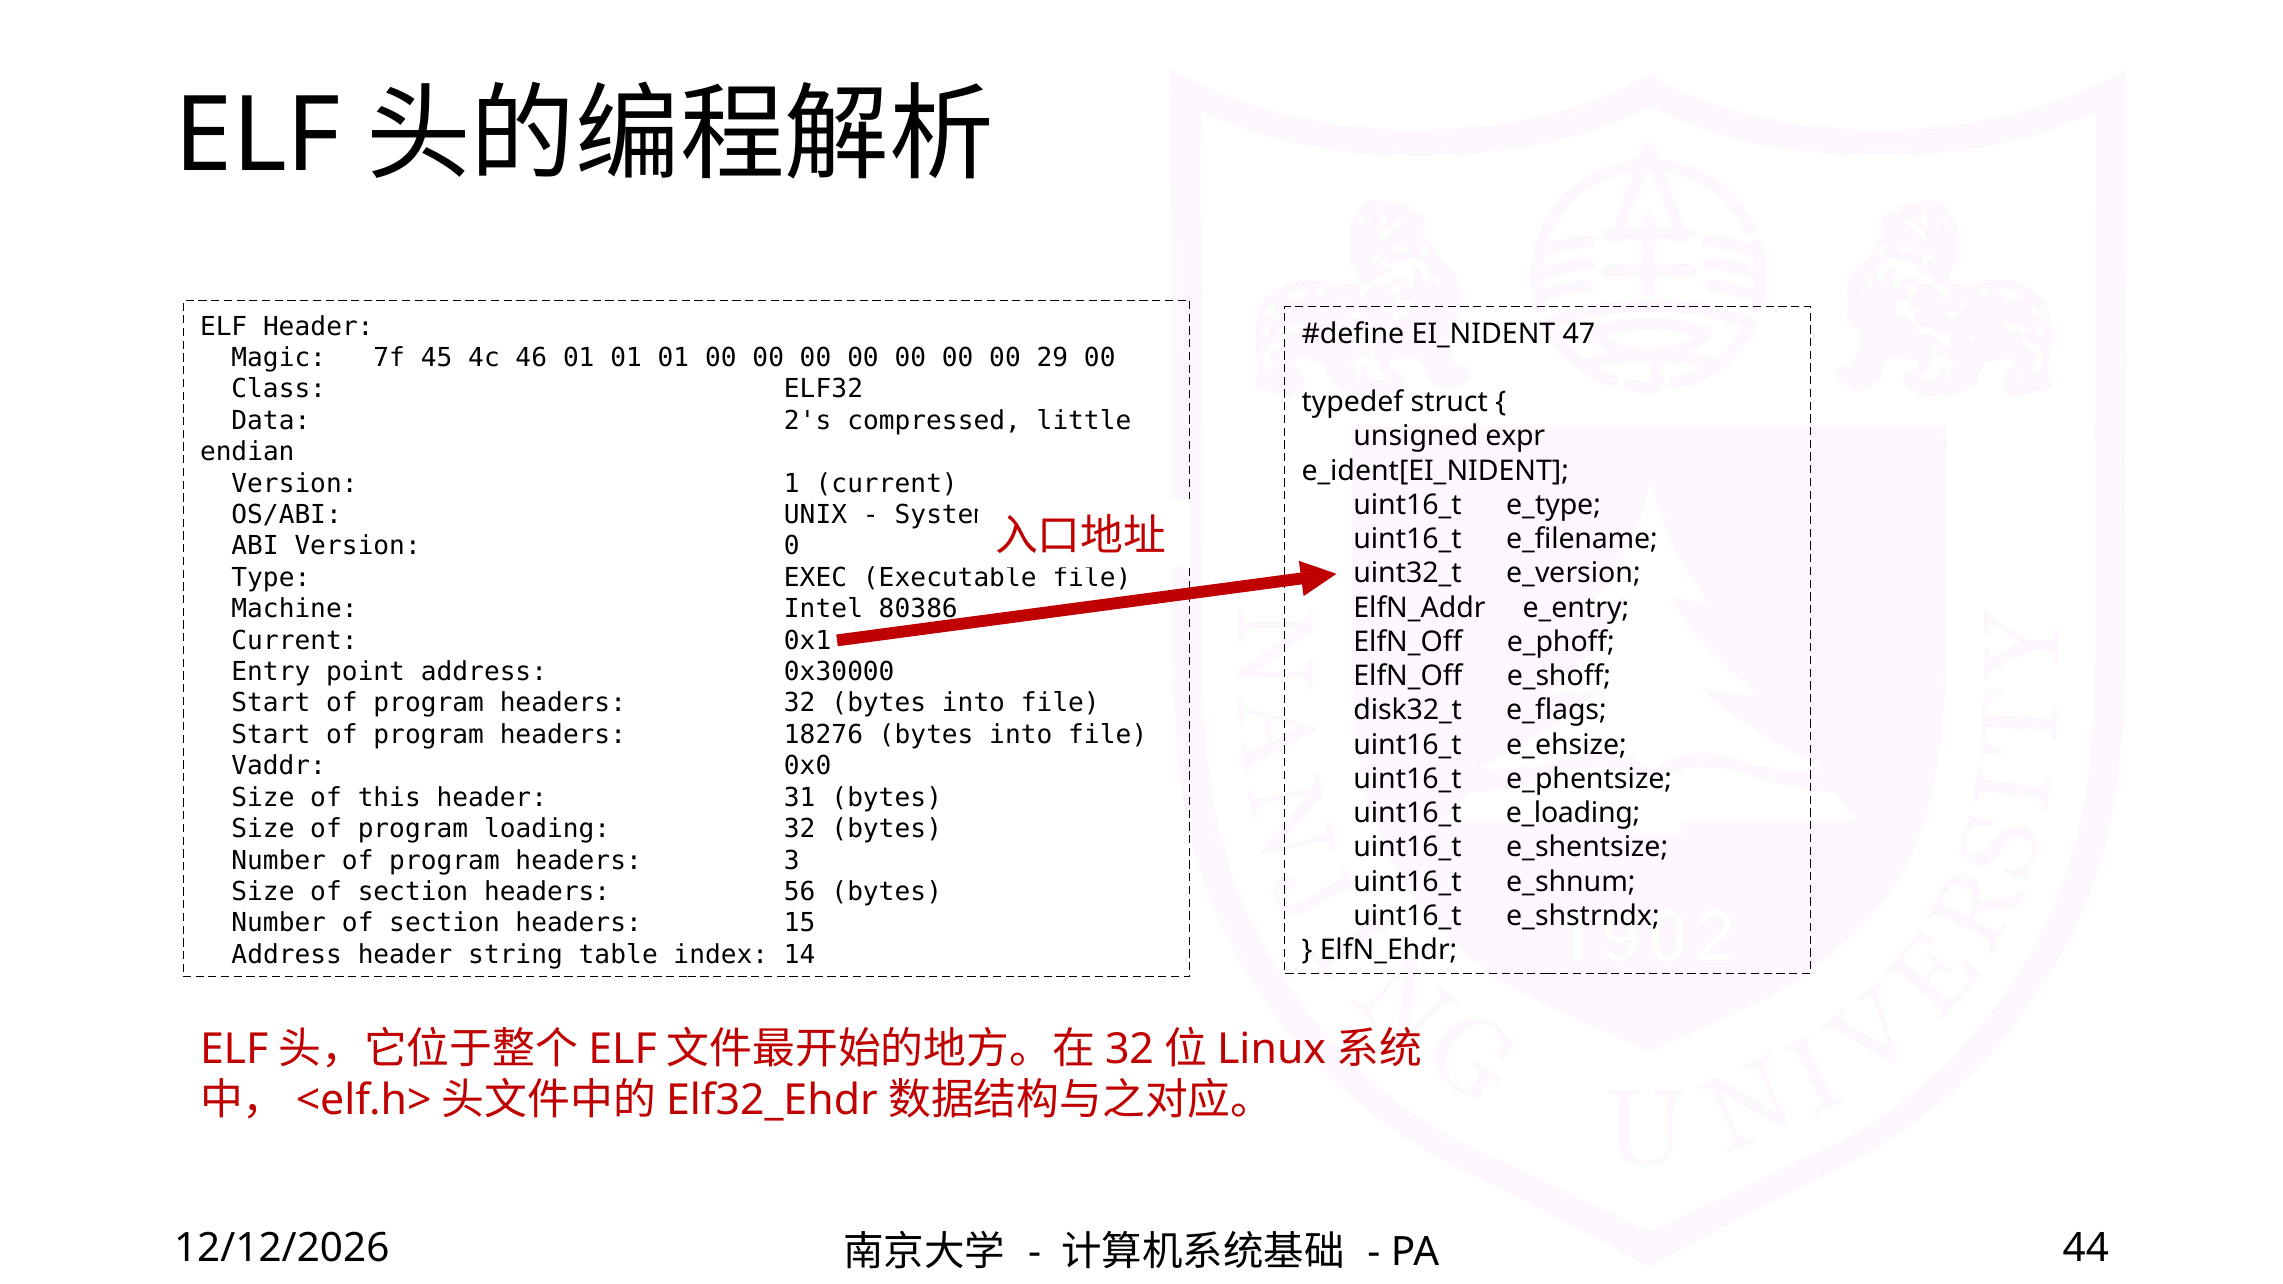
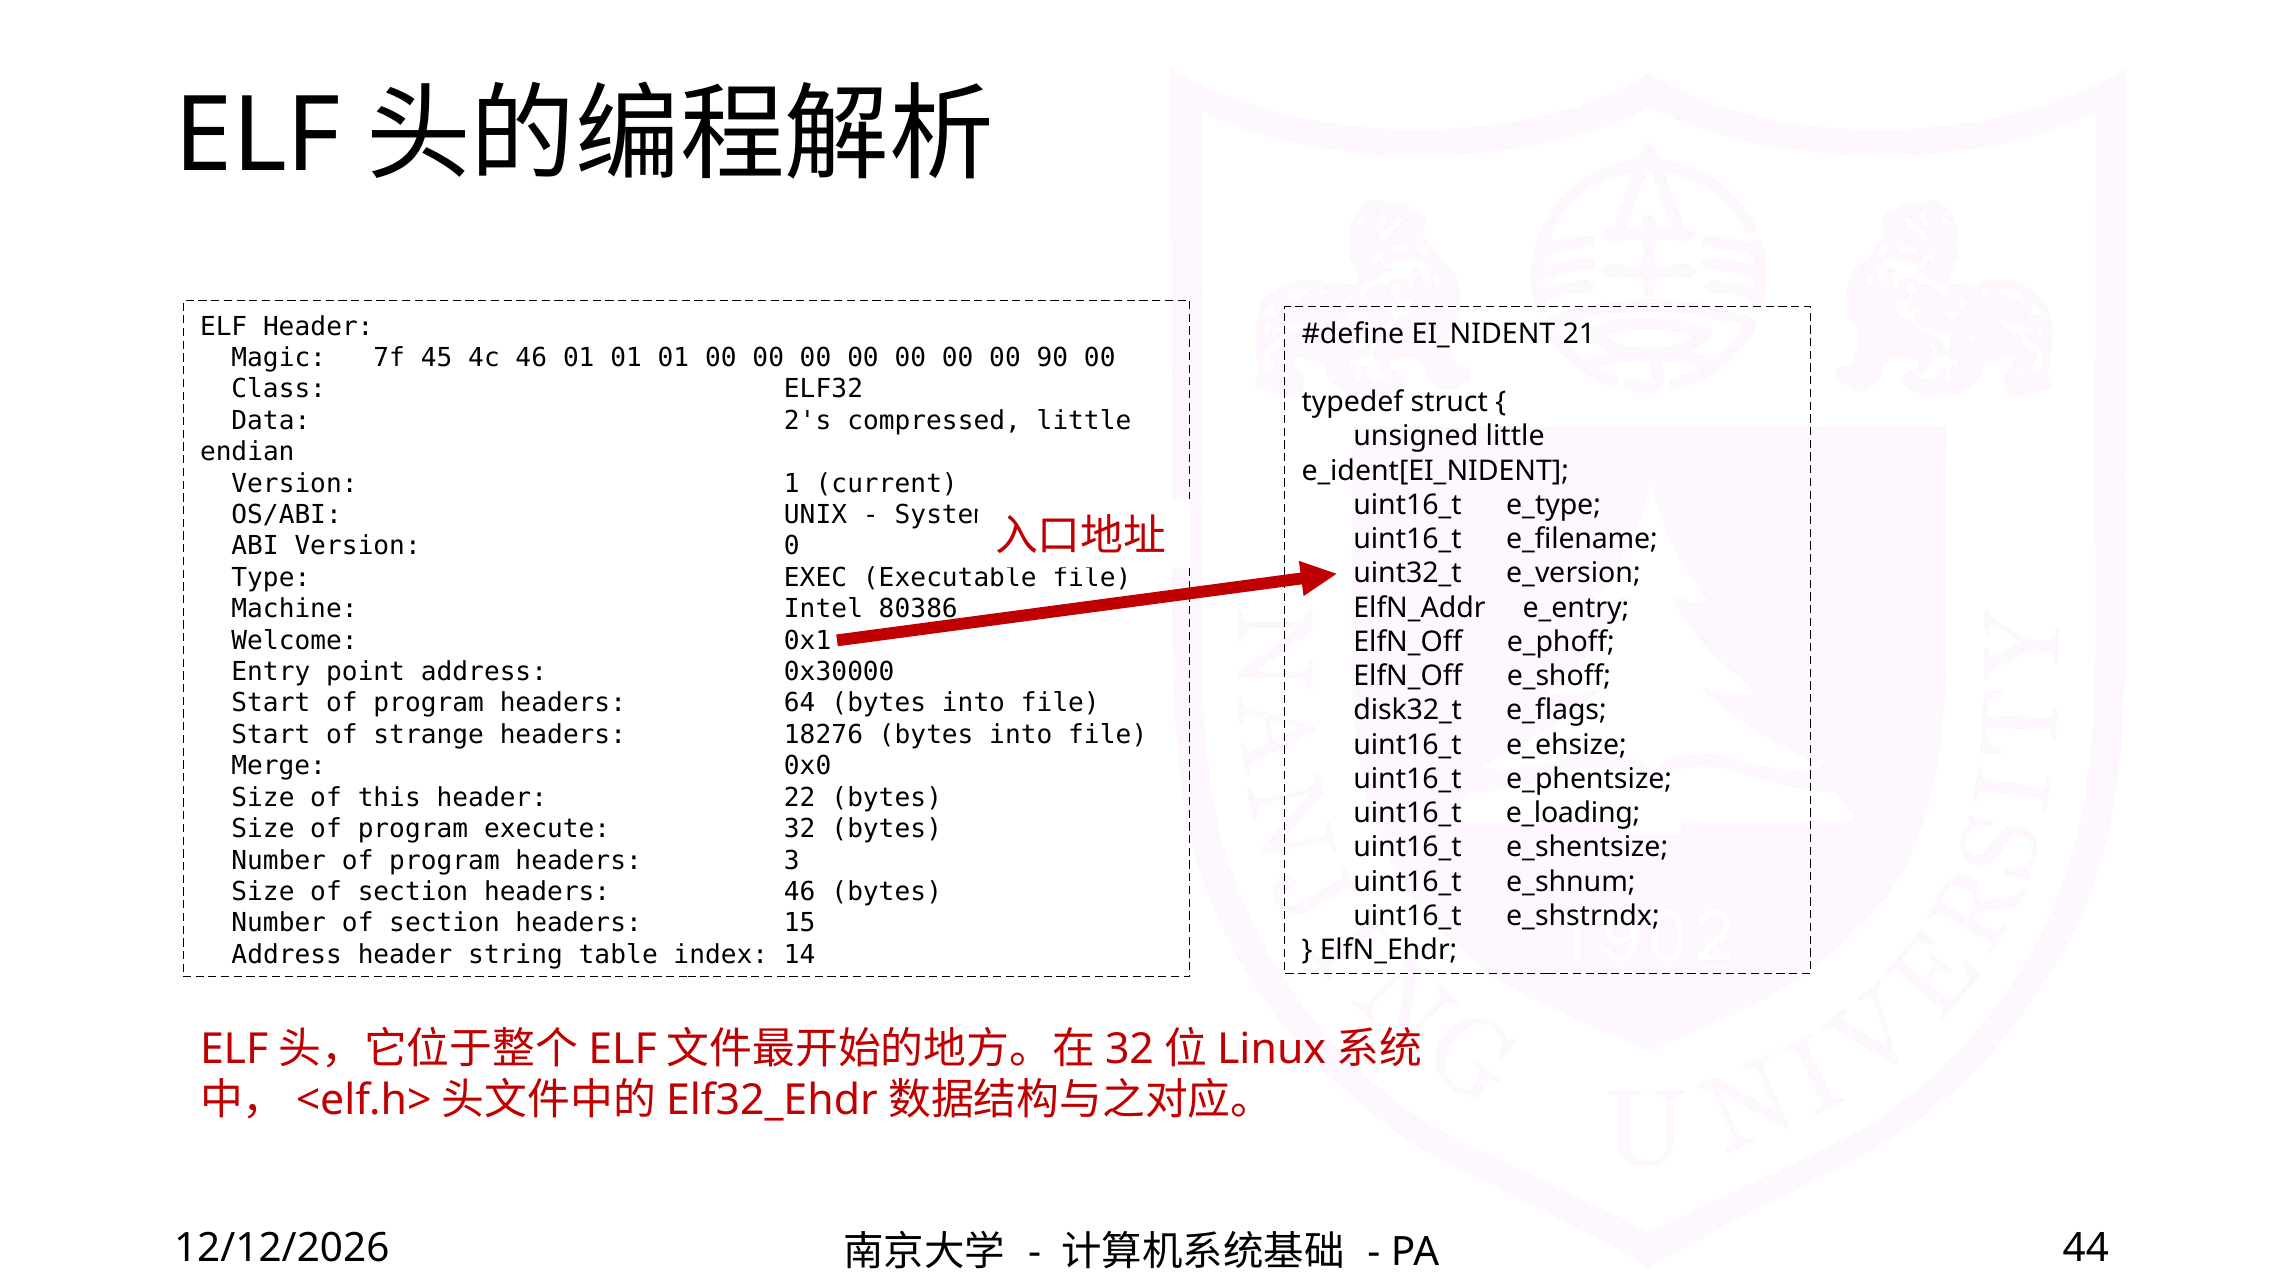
47: 47 -> 21 (1579, 334)
29: 29 -> 90 (1052, 358)
unsigned expr: expr -> little (1515, 437)
Current: Current -> Welcome (295, 641)
headers 32: 32 -> 64 (800, 703)
program: program -> strange (429, 735)
Vaddr: Vaddr -> Merge (279, 766)
31: 31 -> 22 (800, 798)
loading: loading -> execute (547, 829)
headers 56: 56 -> 46 (800, 892)
